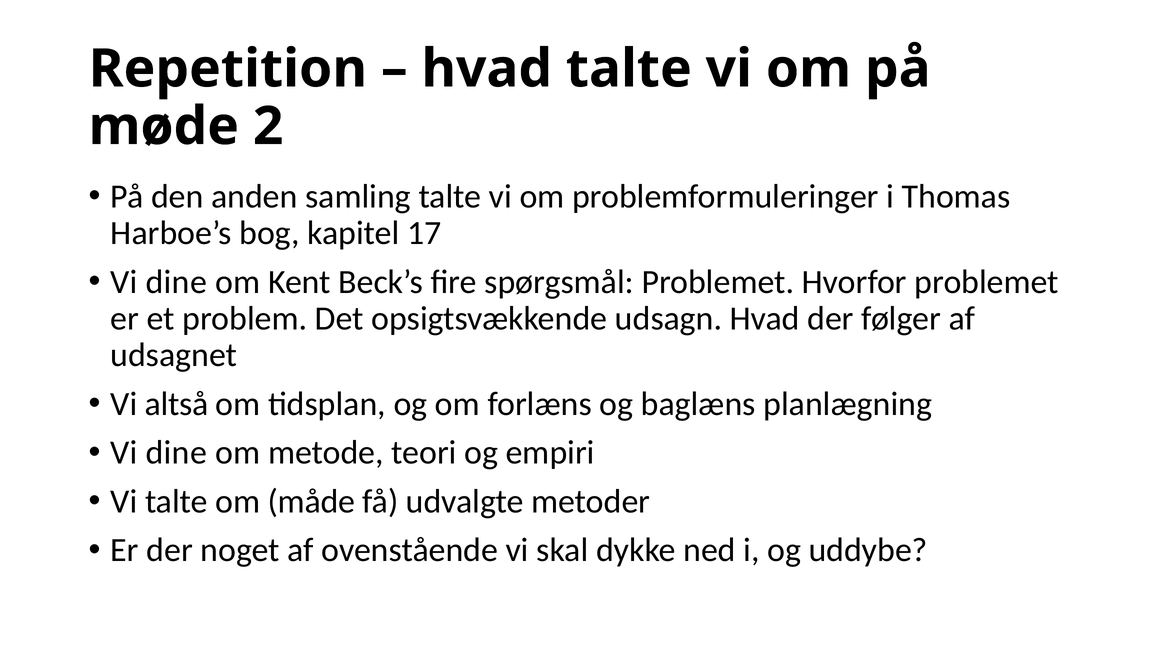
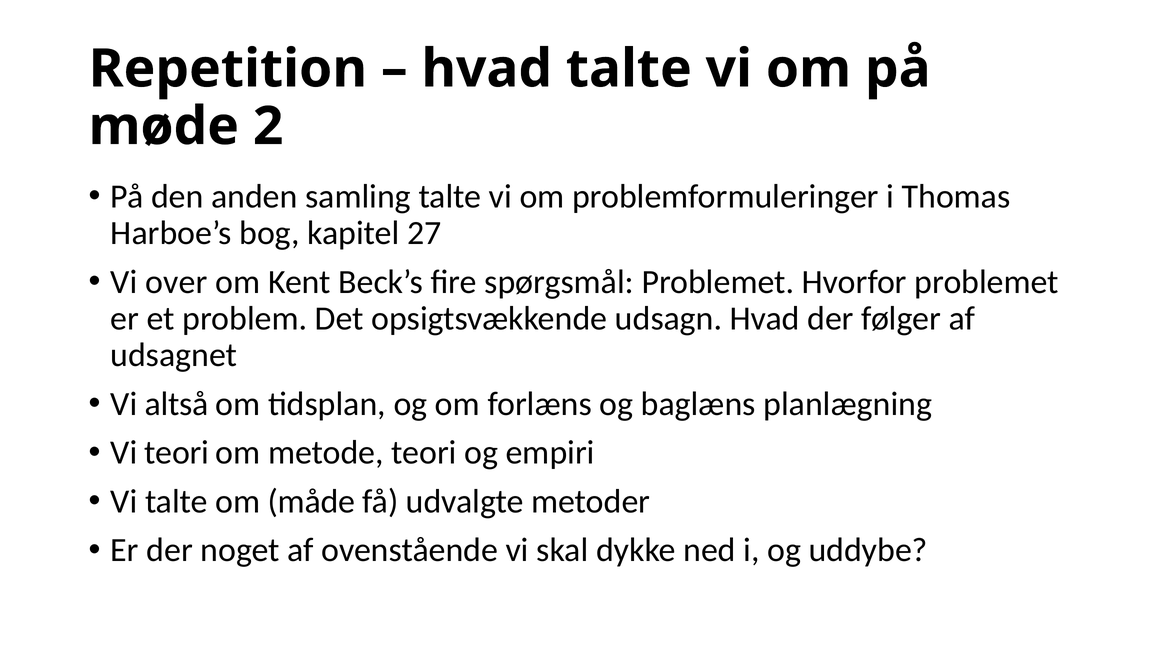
17: 17 -> 27 (424, 233)
dine: dine -> over (176, 282)
dine: dine -> teori (177, 453)
